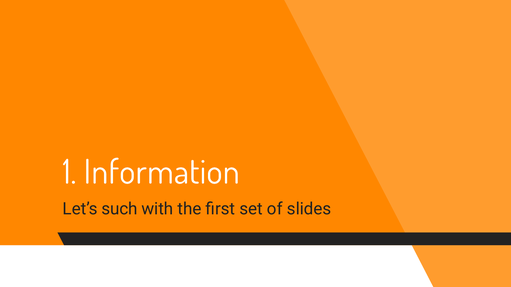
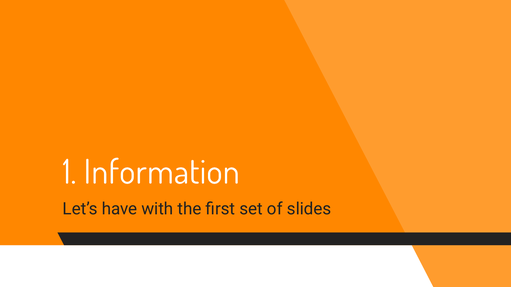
such: such -> have (120, 209)
